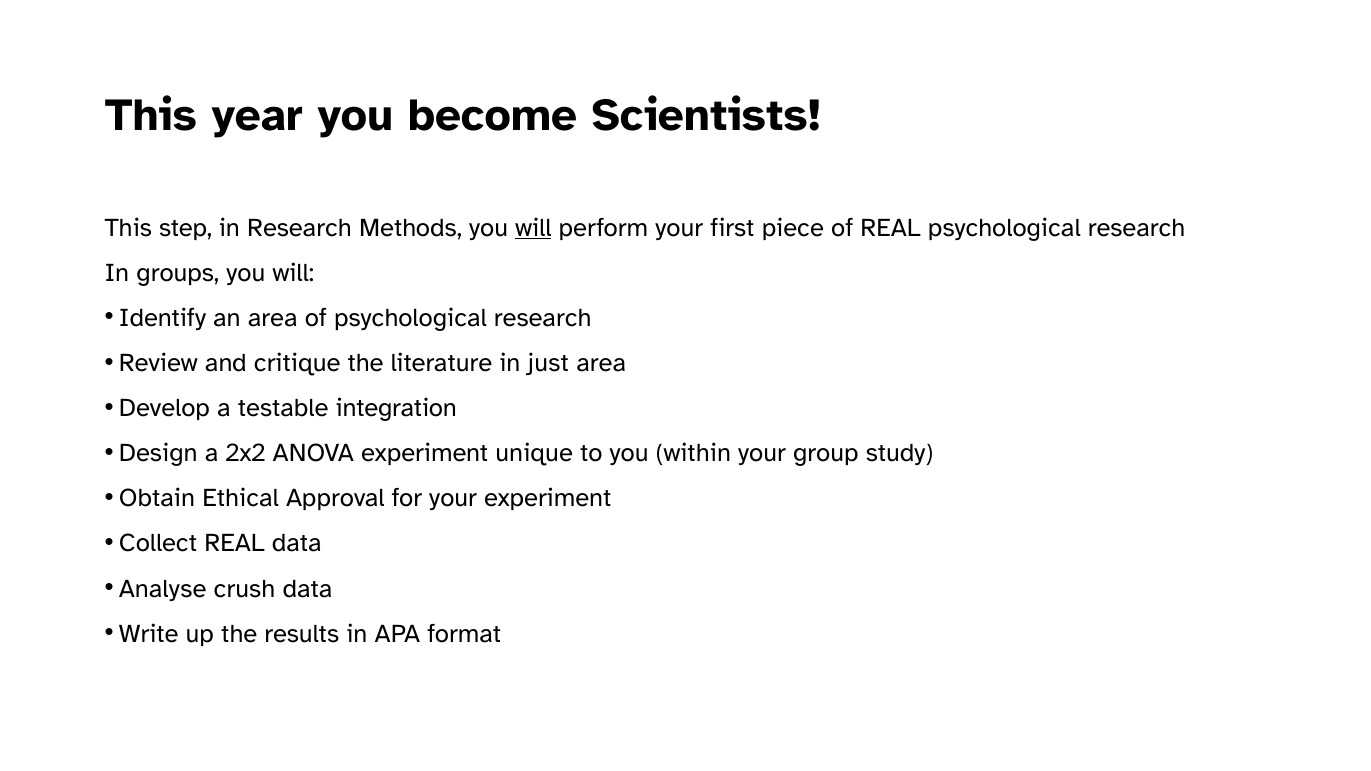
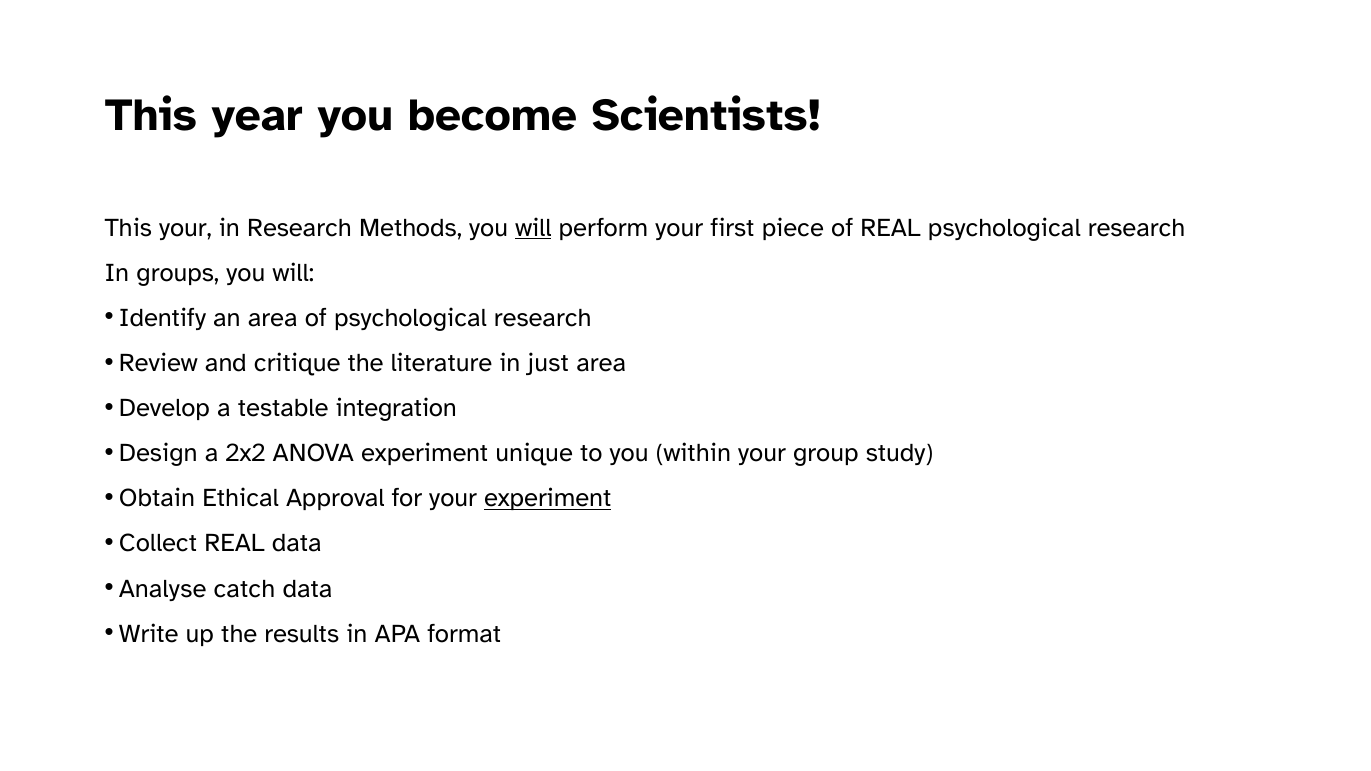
This step: step -> your (185, 228)
experiment underline: none -> present (548, 498)
crush: crush -> catch (244, 589)
